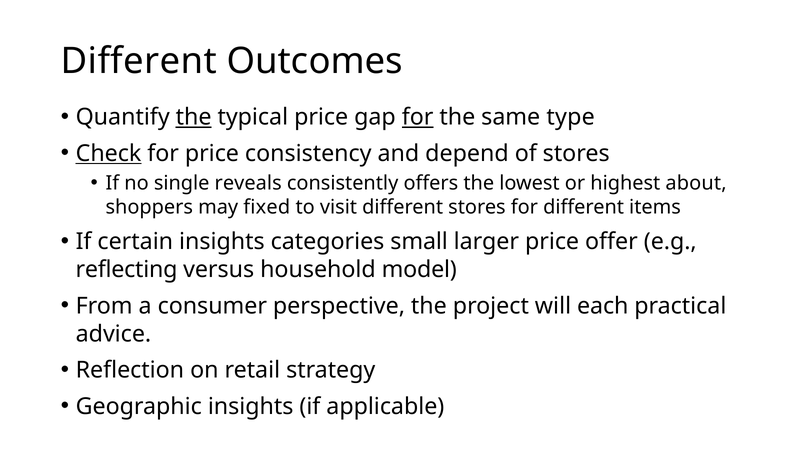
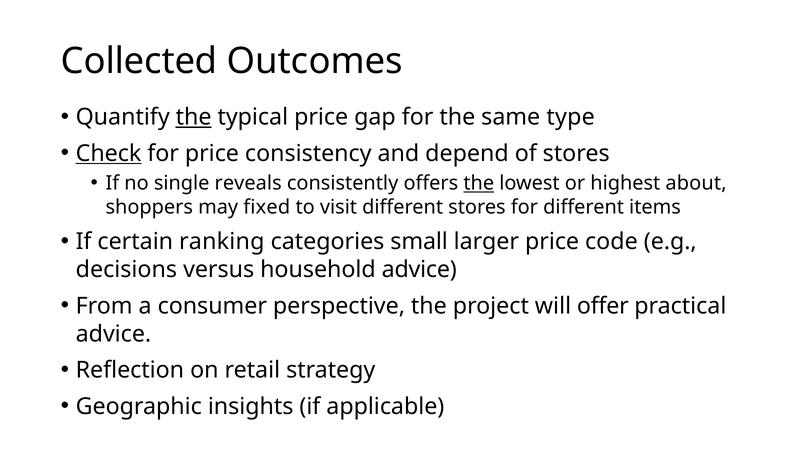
Different: Different -> Collected (139, 61)
for underline: present -> none (418, 117)
the underline: none -> present (479, 183)
certain insights: insights -> ranking (222, 241)
offer: offer -> code (611, 241)
reflecting: reflecting -> decisions (126, 269)
household model: model -> advice (419, 269)
each: each -> offer (603, 306)
